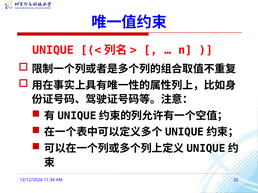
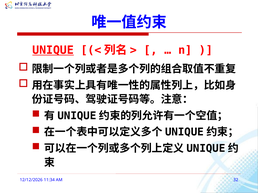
UNIQUE underline: none -> present (53, 50)
